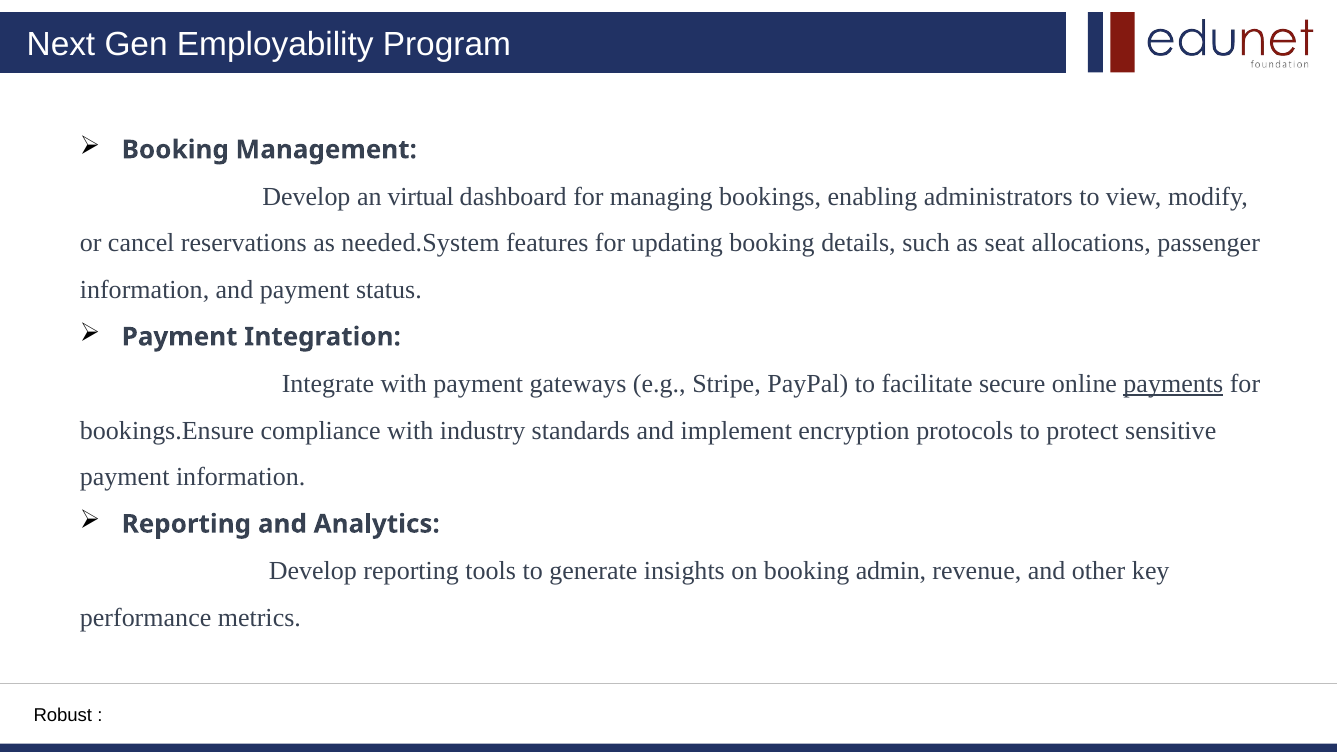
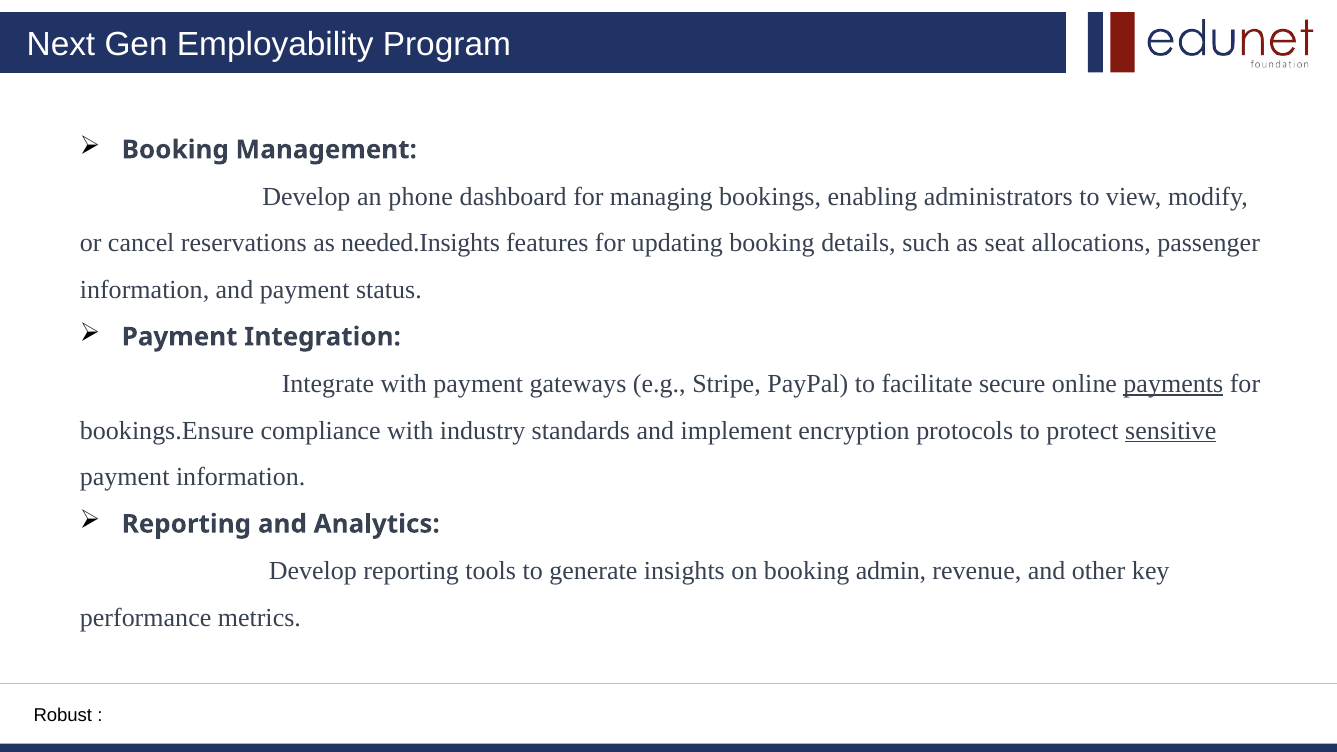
virtual: virtual -> phone (421, 196)
needed.System: needed.System -> needed.Insights (421, 243)
sensitive underline: none -> present (1171, 430)
